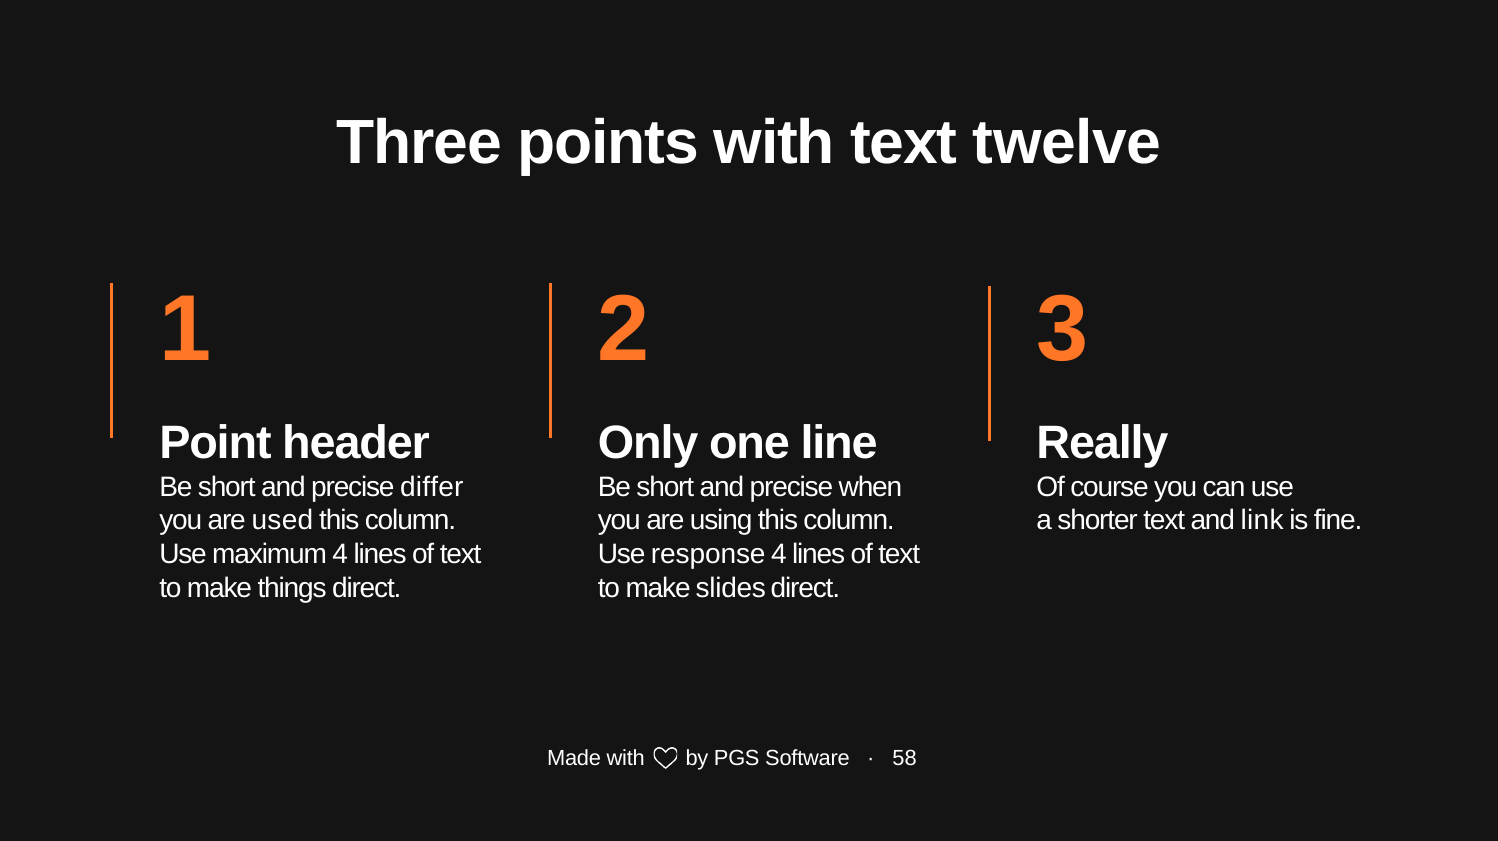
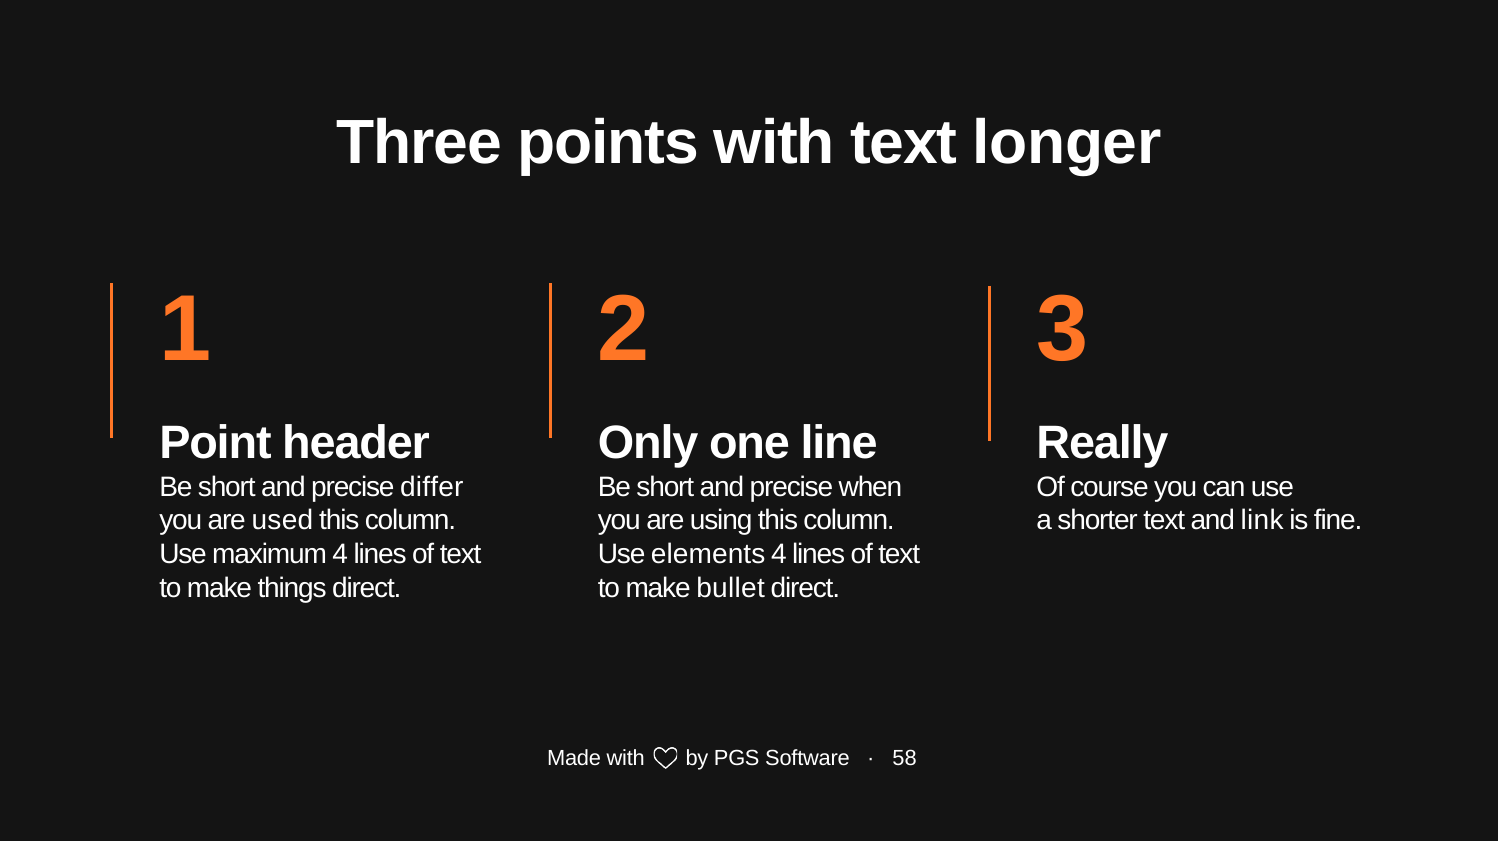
twelve: twelve -> longer (1067, 143)
response: response -> elements (708, 554)
slides: slides -> bullet (731, 588)
